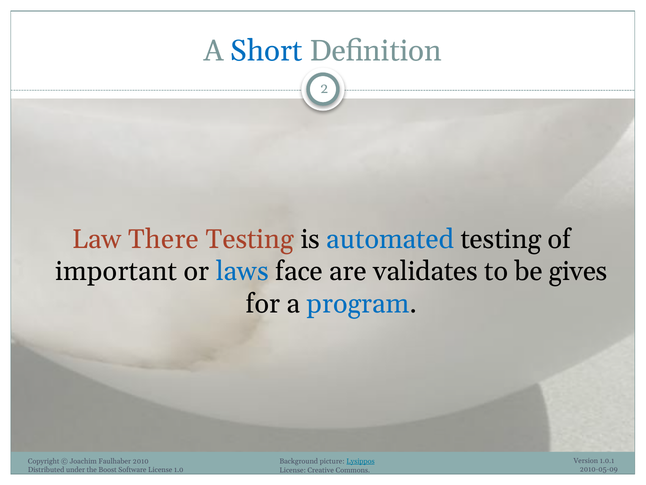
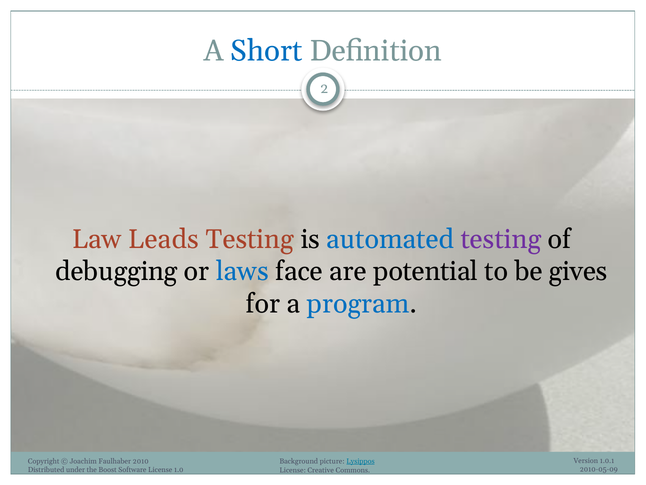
There: There -> Leads (164, 239)
testing colour: black -> purple (501, 239)
important: important -> debugging (117, 271)
validates: validates -> potential (426, 271)
